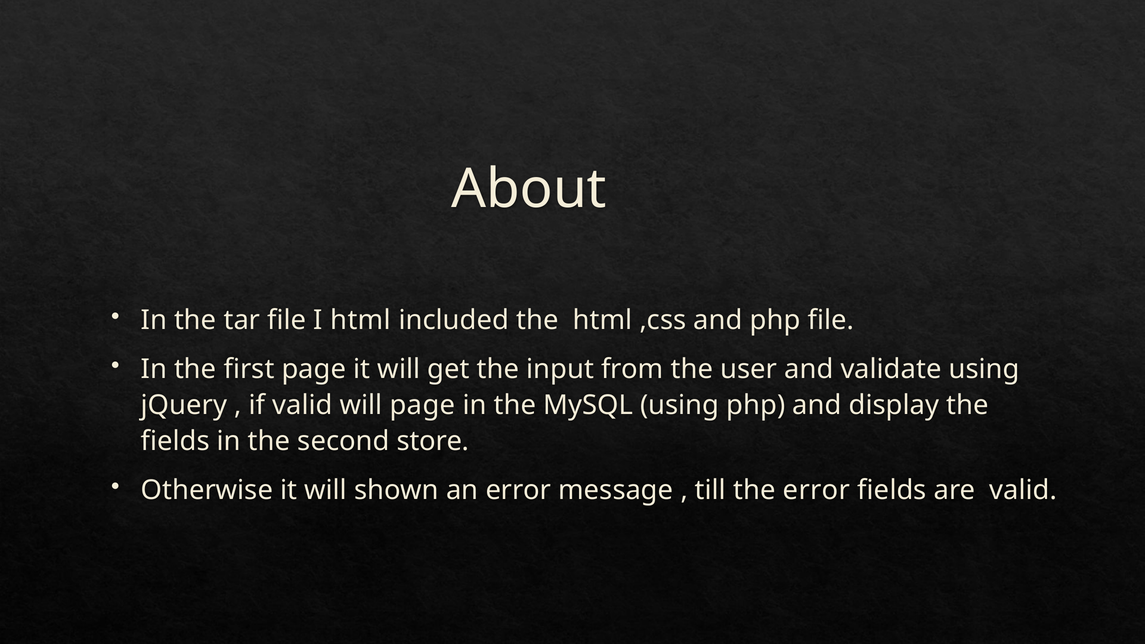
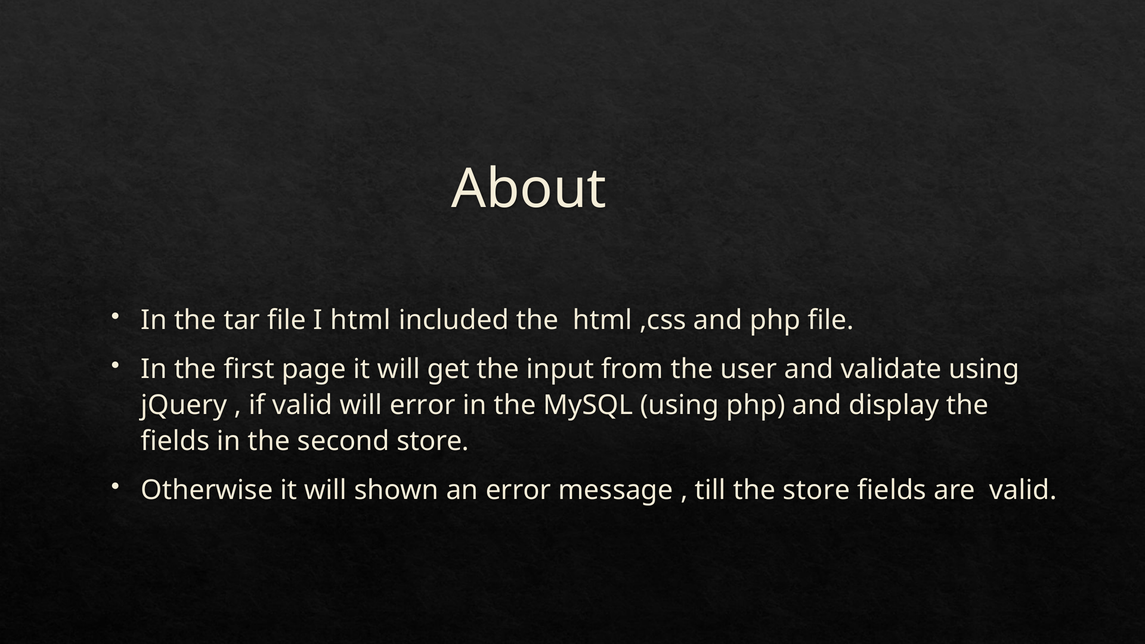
will page: page -> error (423, 405)
the error: error -> store (816, 490)
